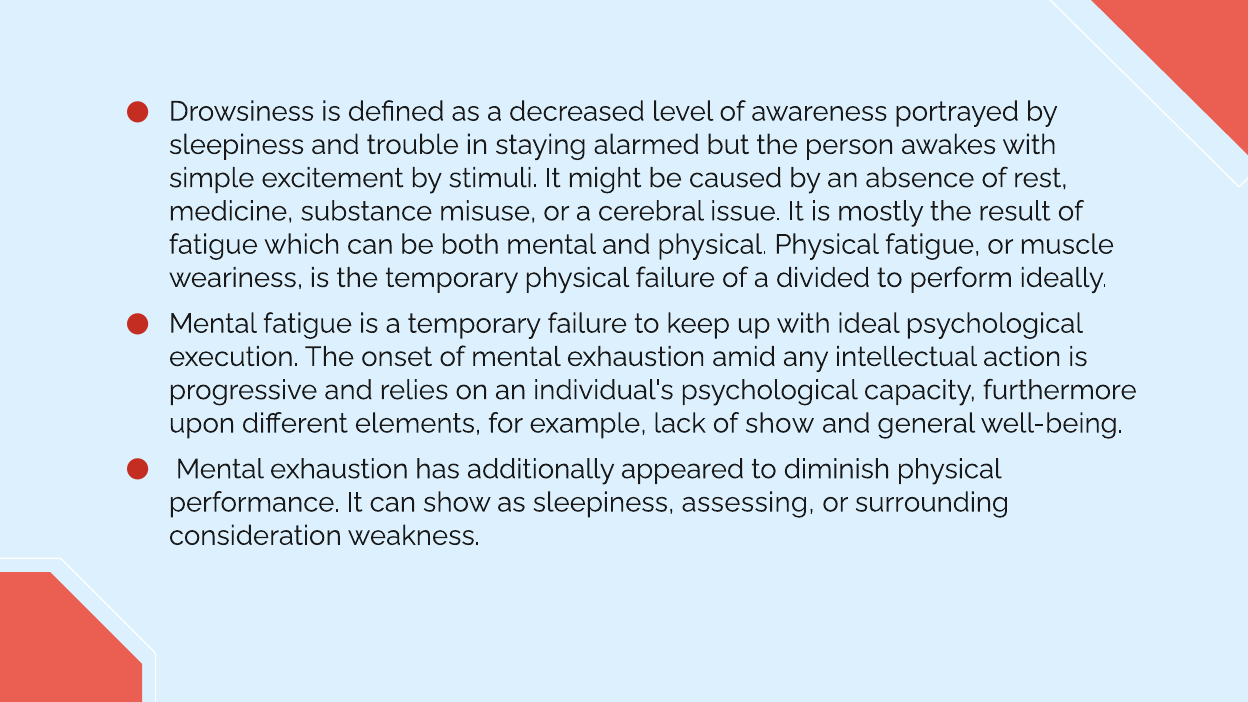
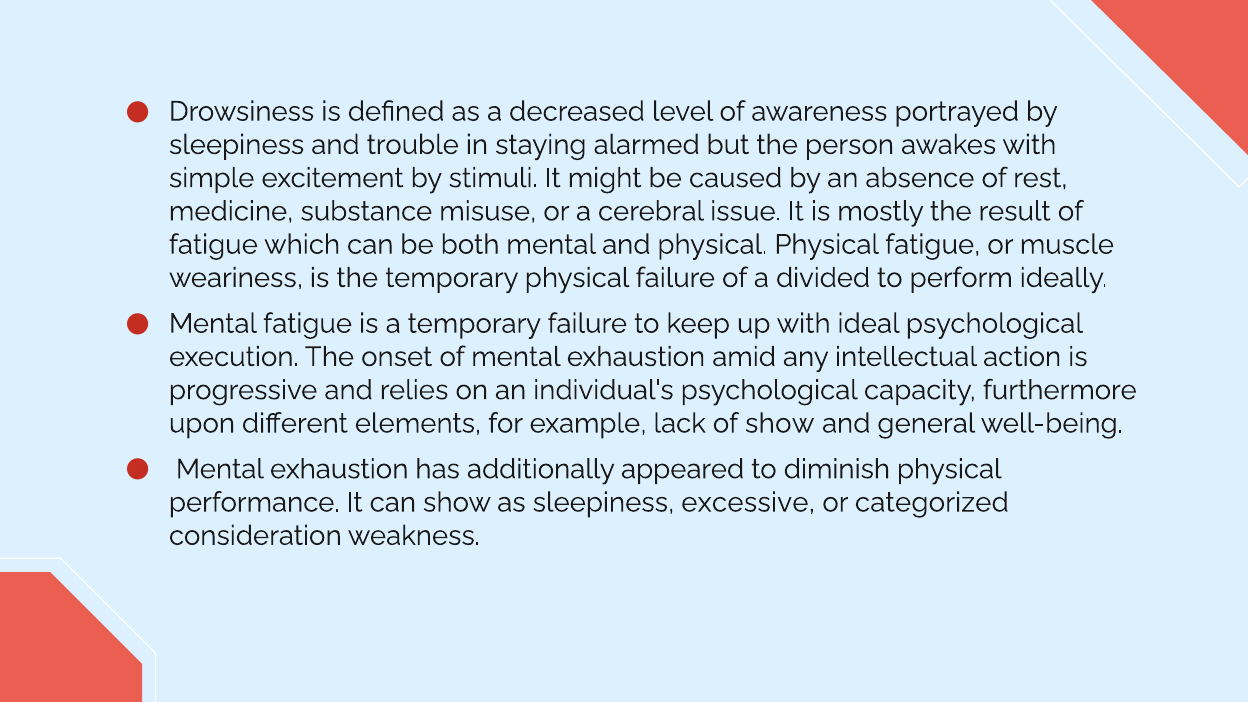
assessing: assessing -> excessive (748, 502)
surrounding: surrounding -> categorized (932, 502)
